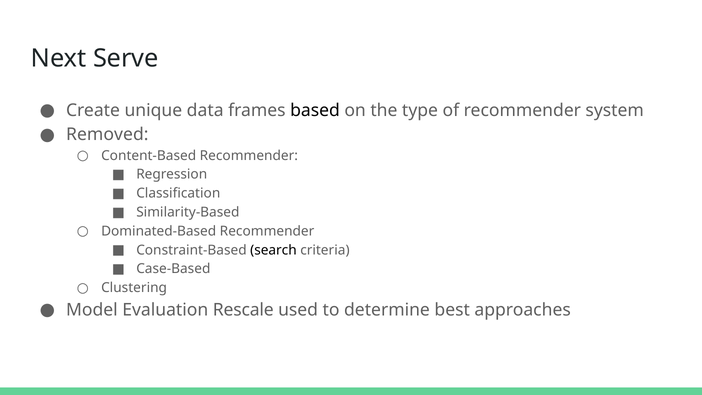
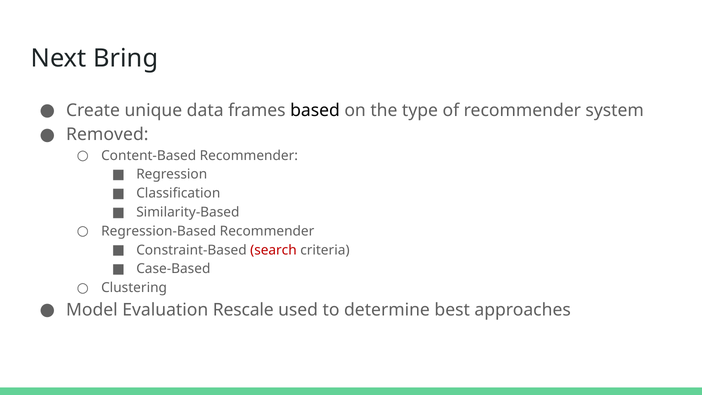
Serve: Serve -> Bring (126, 58)
Dominated-Based: Dominated-Based -> Regression-Based (159, 231)
search colour: black -> red (273, 250)
